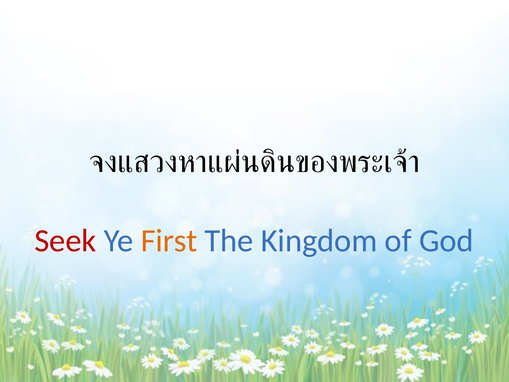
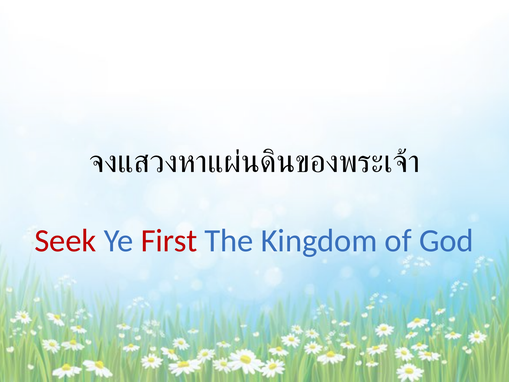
First colour: orange -> red (169, 241)
